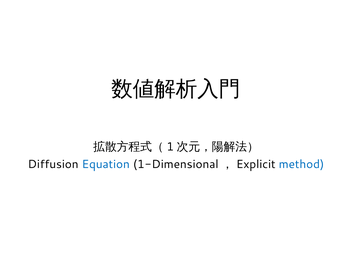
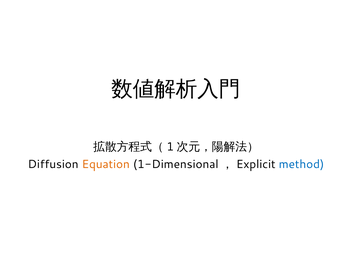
Equation colour: blue -> orange (106, 164)
